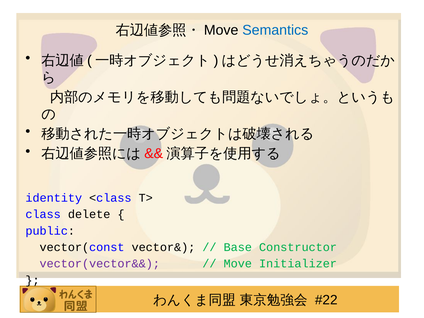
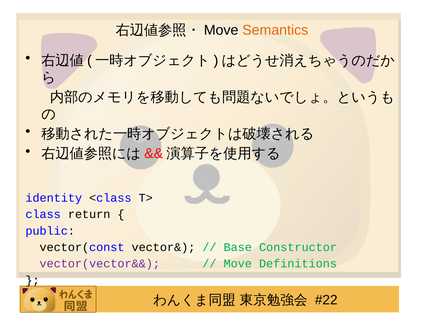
Semantics colour: blue -> orange (275, 30)
delete: delete -> return (89, 214)
Initializer: Initializer -> Definitions (298, 264)
